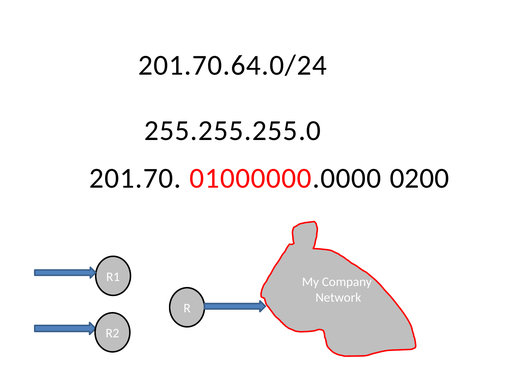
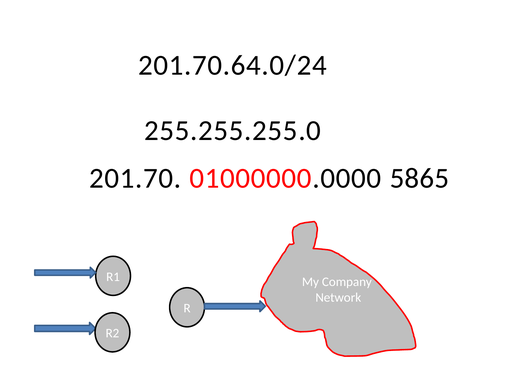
0200: 0200 -> 5865 (419, 179)
